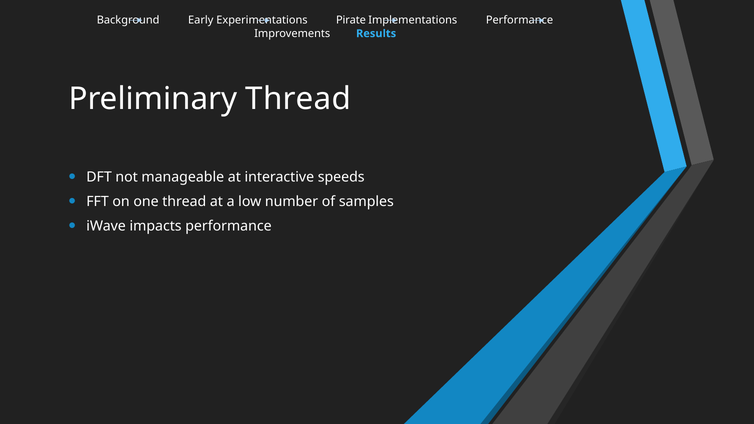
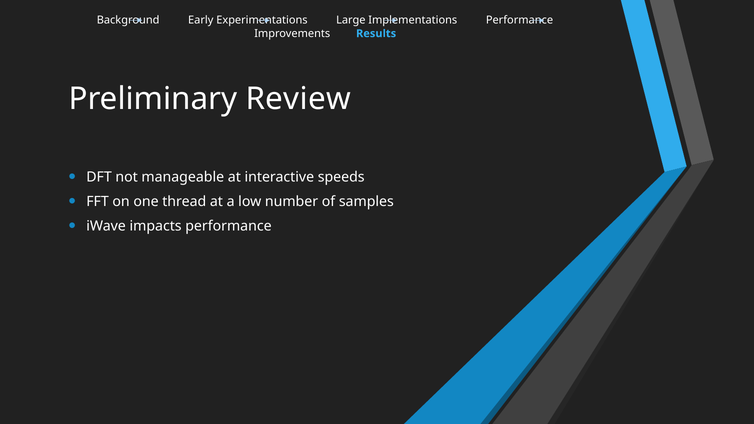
Pirate: Pirate -> Large (351, 20)
Preliminary Thread: Thread -> Review (298, 99)
